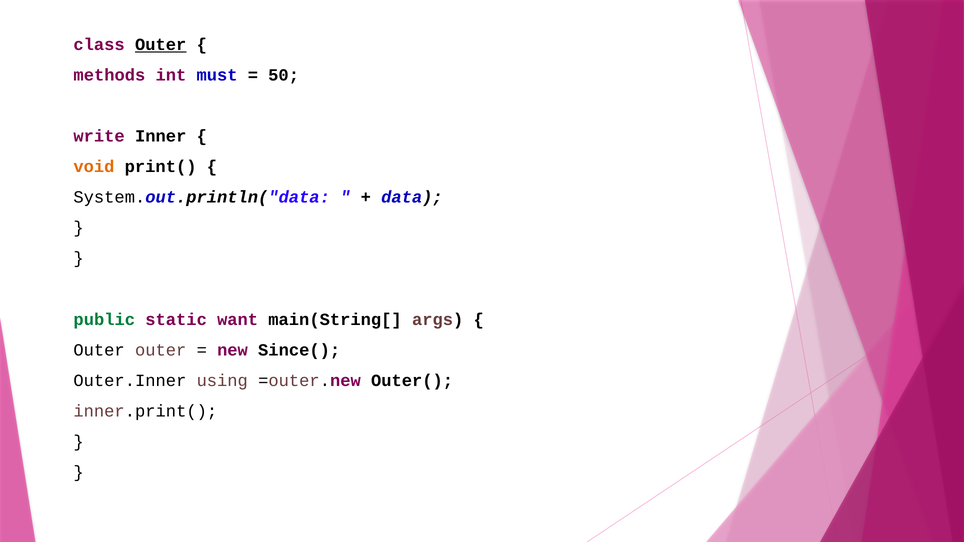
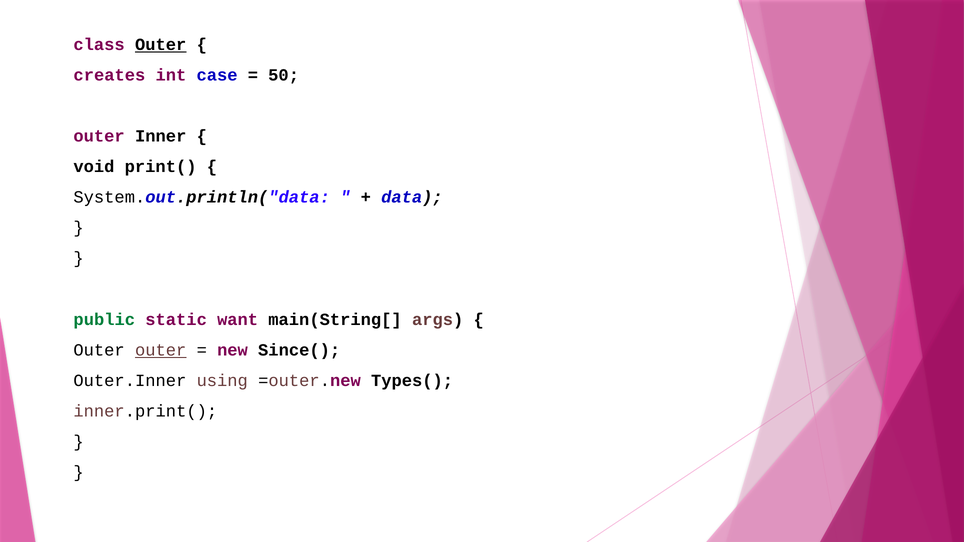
methods: methods -> creates (109, 75)
must: must -> case (217, 75)
write: write -> outer (99, 136)
void colour: orange -> black (94, 167)
outer underline: none -> present (161, 350)
Outer(: Outer( -> Types( (412, 381)
